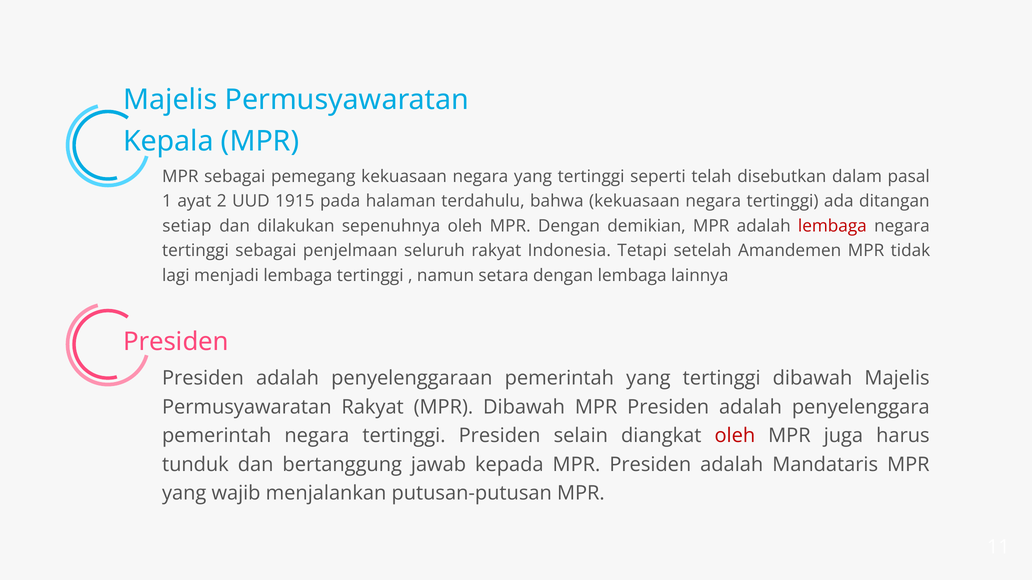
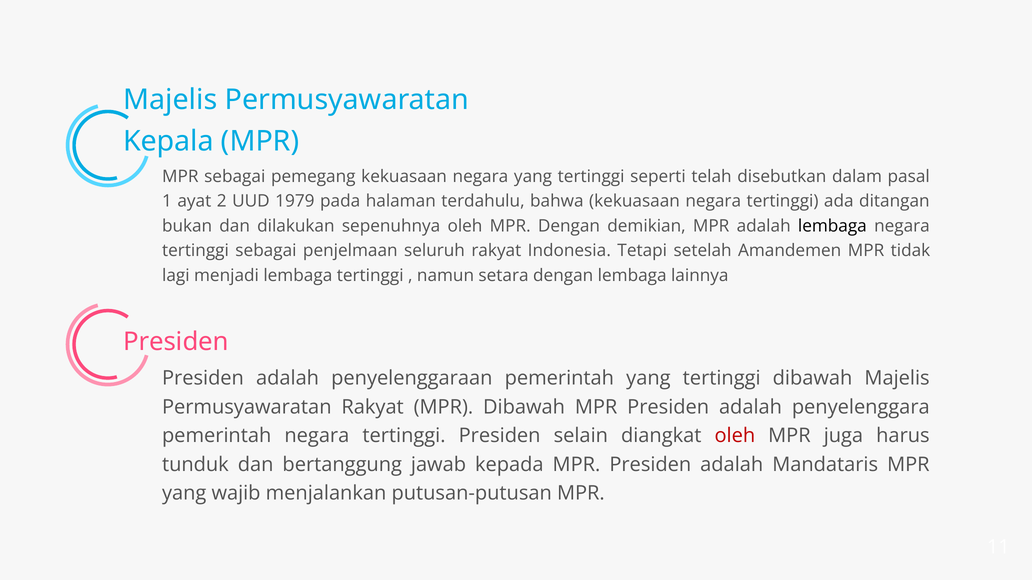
1915: 1915 -> 1979 (295, 201)
setiap: setiap -> bukan (187, 226)
lembaga colour: red -> black (832, 226)
